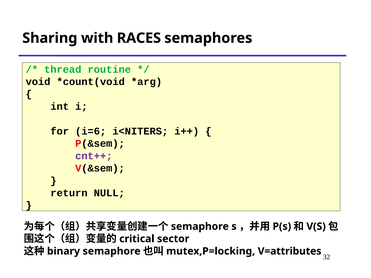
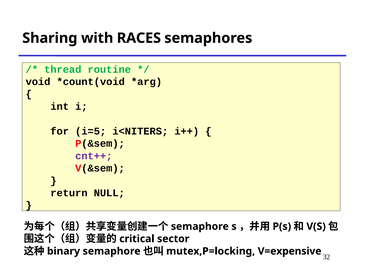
i=6: i=6 -> i=5 (91, 131)
V=attributes: V=attributes -> V=expensive (290, 251)
